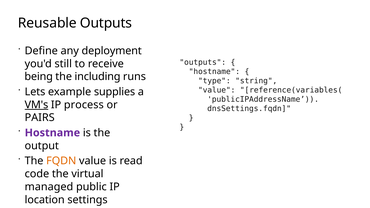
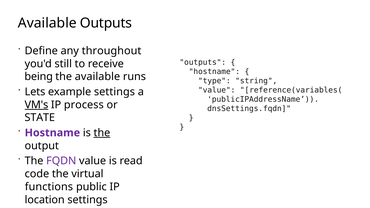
Reusable: Reusable -> Available (47, 23)
deployment: deployment -> throughout (112, 51)
the including: including -> available (97, 77)
example supplies: supplies -> settings (114, 92)
PAIRS: PAIRS -> STATE (40, 118)
the underline: none -> present (102, 133)
FQDN colour: orange -> purple (61, 161)
managed: managed -> functions (49, 187)
